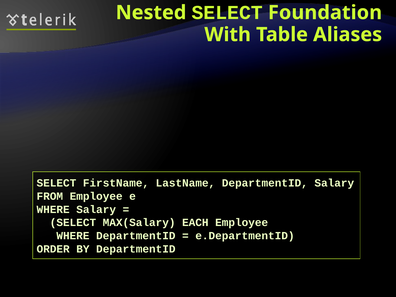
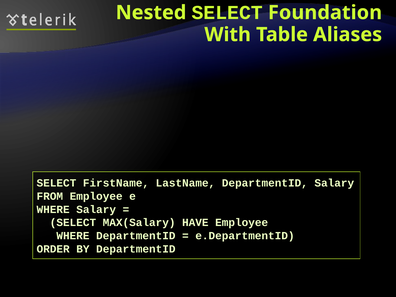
MAX(Salary EACH: EACH -> HAVE (195, 223)
